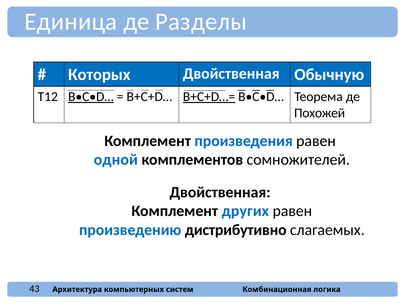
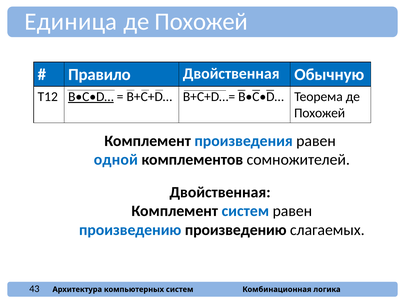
Разделы: Разделы -> Похожей (201, 22)
Которых: Которых -> Правило (99, 74)
B+C+D…= underline: present -> none (209, 97)
Комплемент других: других -> систем (245, 211)
произведению дистрибутивно: дистрибутивно -> произведению (236, 230)
